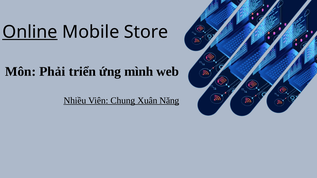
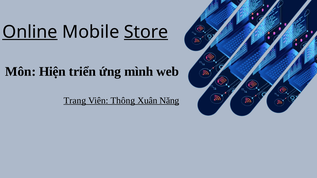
Store underline: none -> present (146, 32)
Phải: Phải -> Hiện (52, 72)
Nhiều: Nhiều -> Trang (75, 101)
Chung: Chung -> Thông (123, 101)
